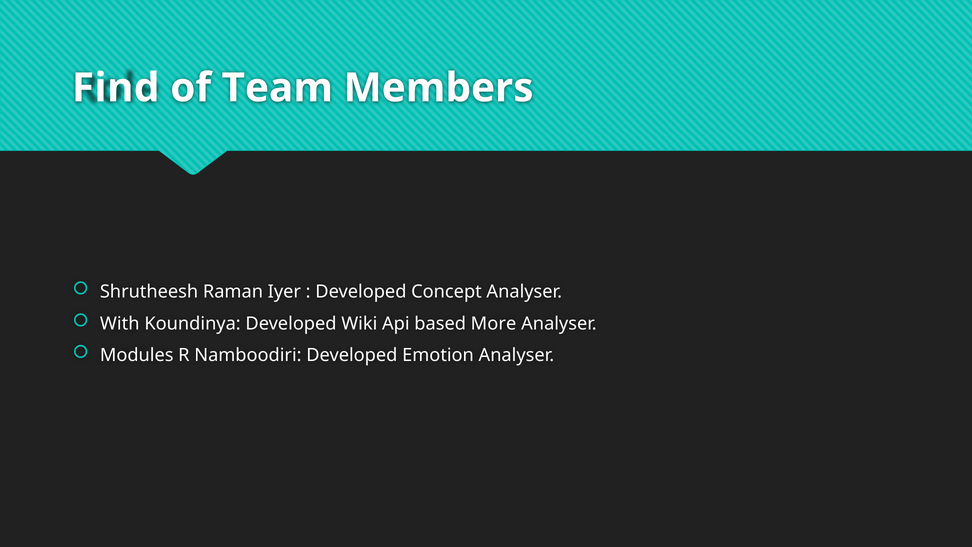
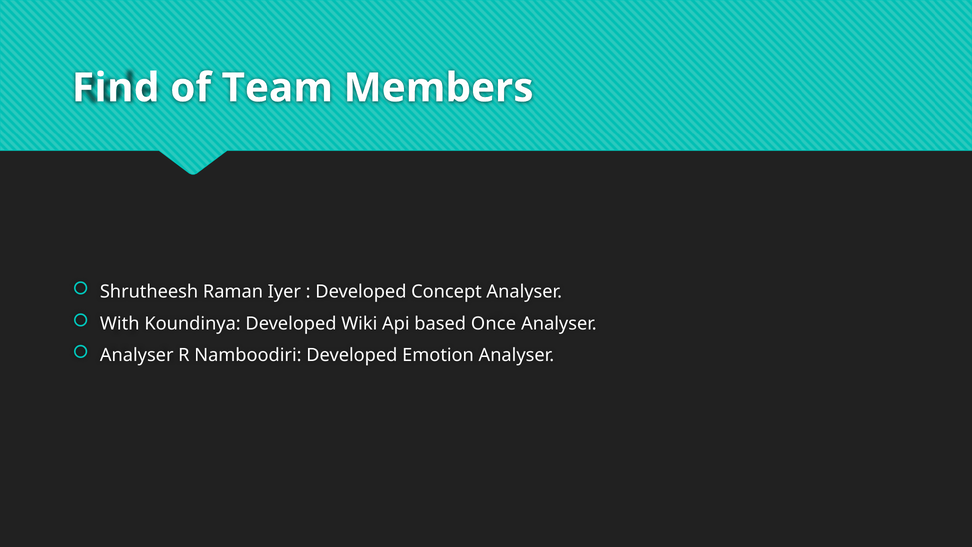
More: More -> Once (494, 323)
Modules: Modules -> Analyser (137, 355)
